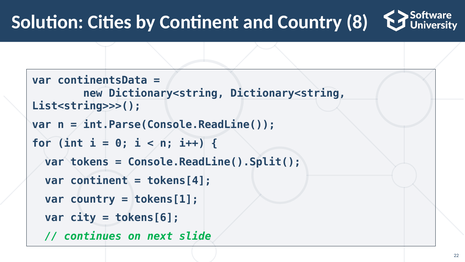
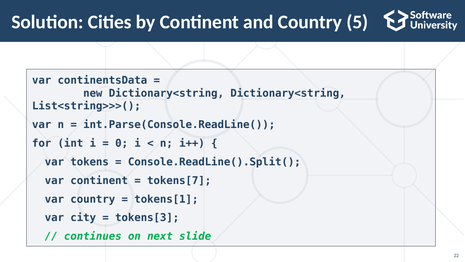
8: 8 -> 5 (357, 22)
tokens[4: tokens[4 -> tokens[7 (179, 180)
tokens[6: tokens[6 -> tokens[3 (147, 217)
